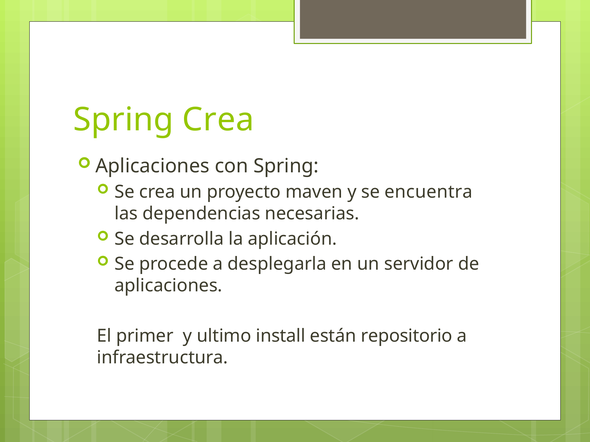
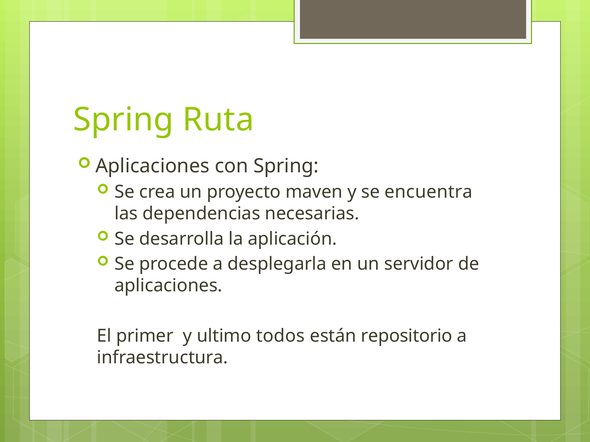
Spring Crea: Crea -> Ruta (218, 120)
install: install -> todos (281, 336)
